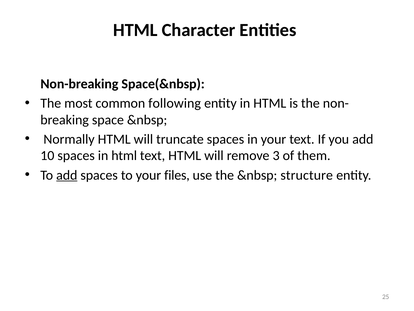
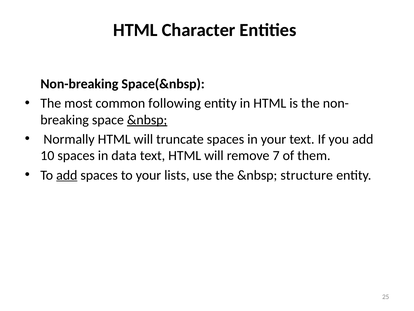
&nbsp underline: none -> present (147, 120)
spaces in html: html -> data (124, 156)
3: 3 -> 7 (276, 156)
files: files -> lists (177, 175)
